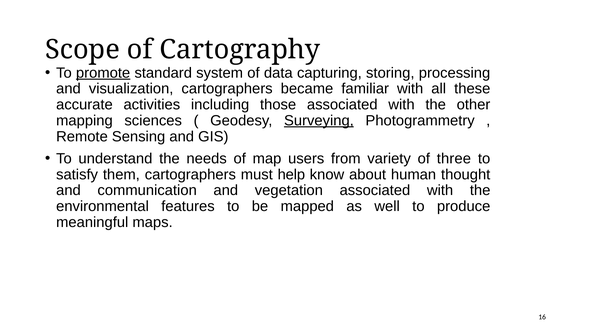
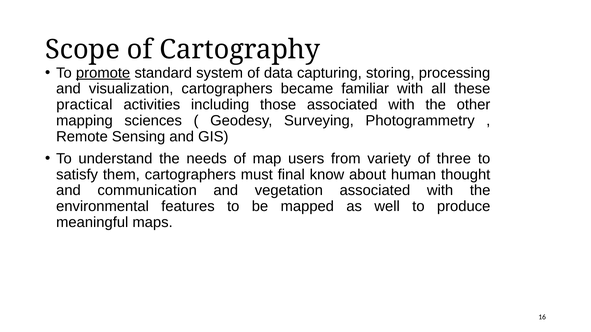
accurate: accurate -> practical (84, 105)
Surveying underline: present -> none (319, 121)
help: help -> final (291, 175)
